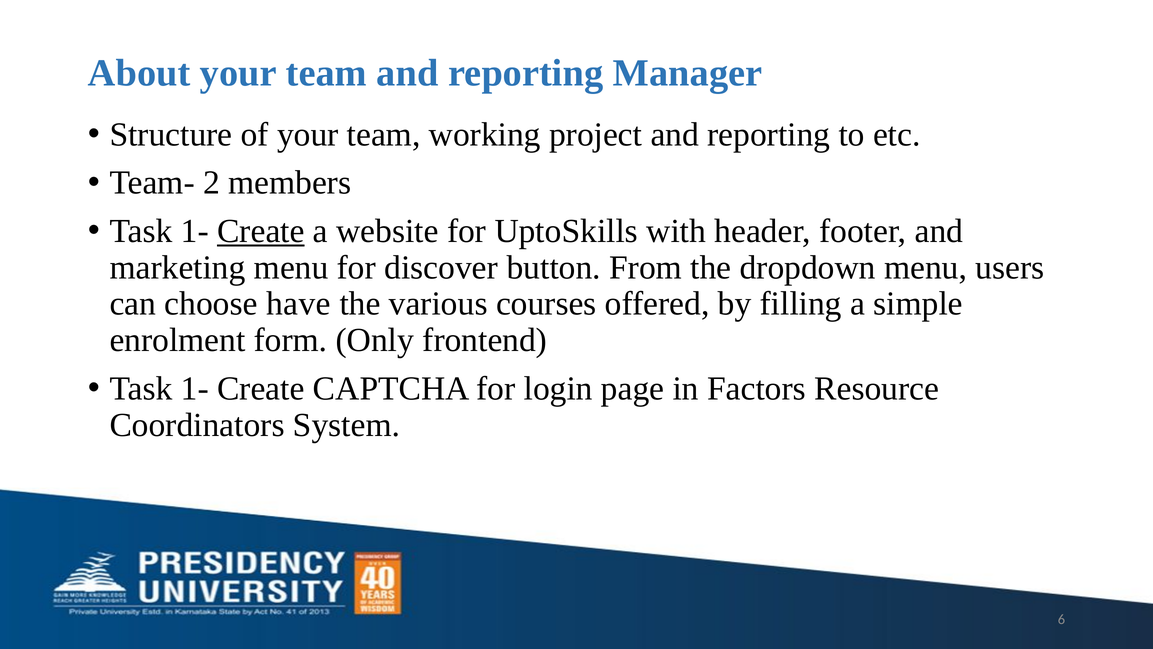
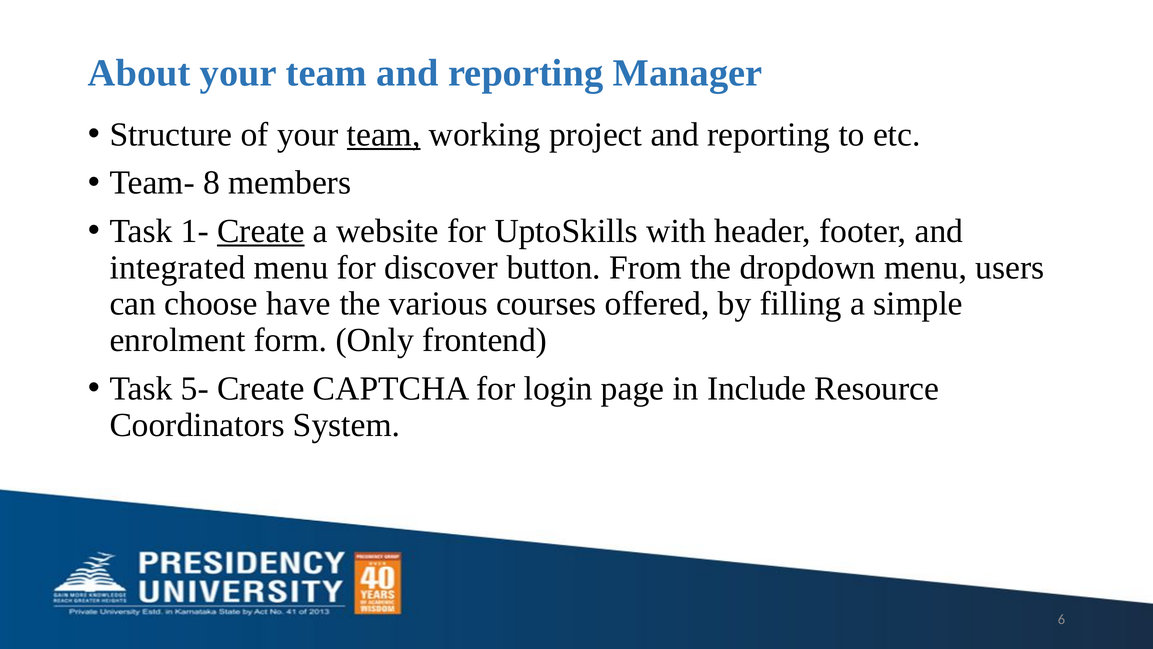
team underline: none -> present (384, 134)
2: 2 -> 8 (211, 183)
marketing: marketing -> integrated (177, 267)
1-: 1- -> 5- (195, 388)
Factors: Factors -> Include (757, 388)
